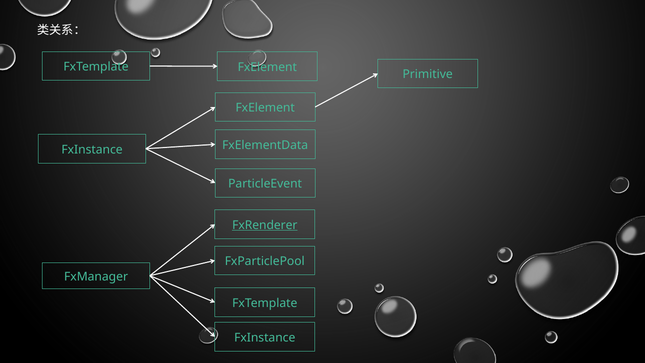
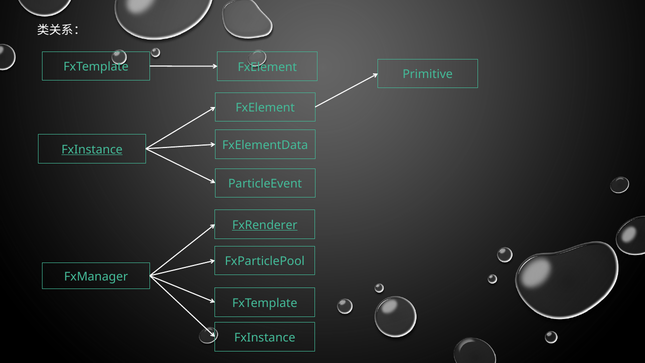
FxInstance underline: none -> present (92, 149)
